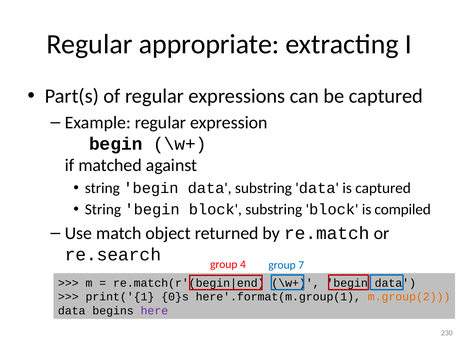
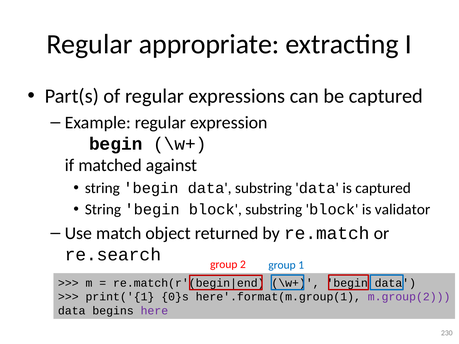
compiled: compiled -> validator (403, 210)
4: 4 -> 2 (243, 265)
7: 7 -> 1 (301, 265)
m.group(2 colour: orange -> purple (409, 297)
